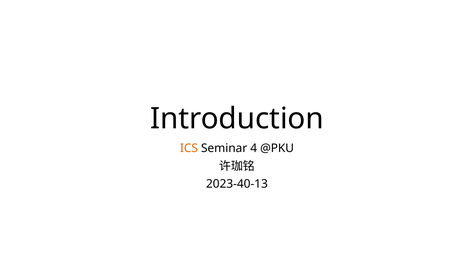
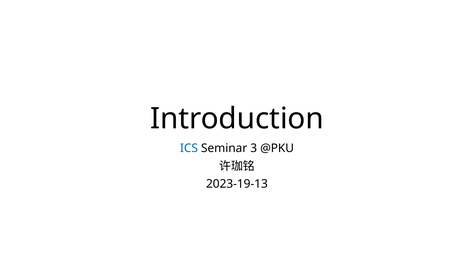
ICS colour: orange -> blue (189, 148)
4: 4 -> 3 (254, 148)
2023-40-13: 2023-40-13 -> 2023-19-13 (237, 184)
